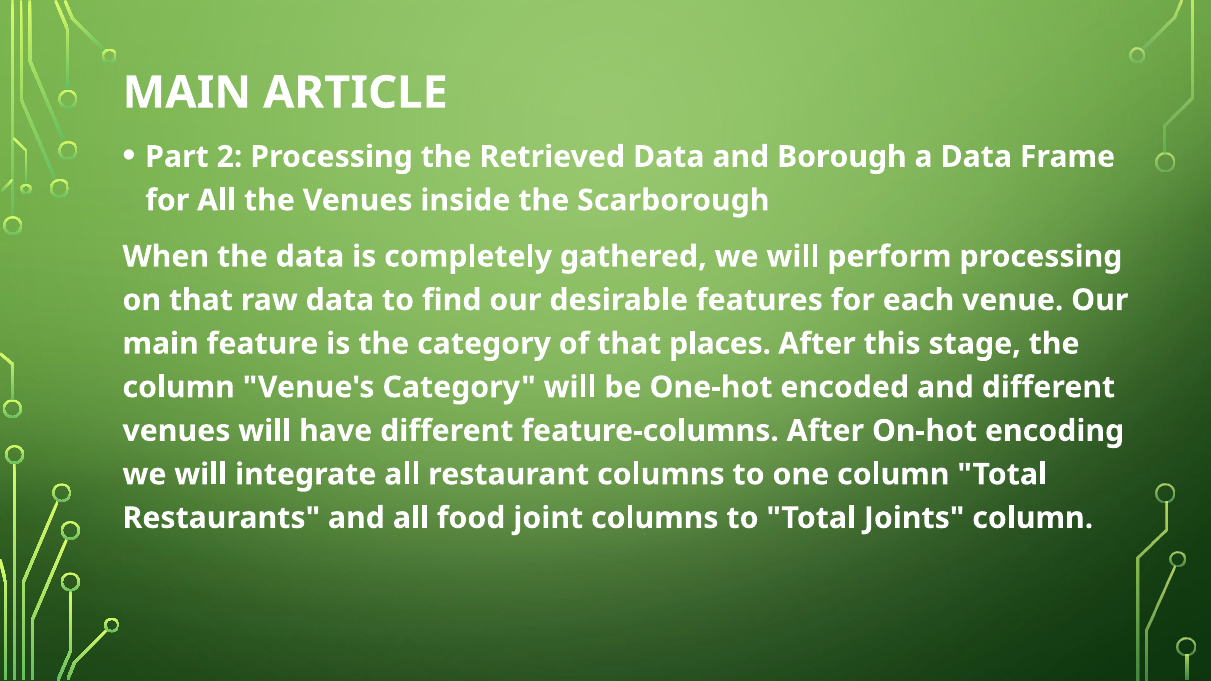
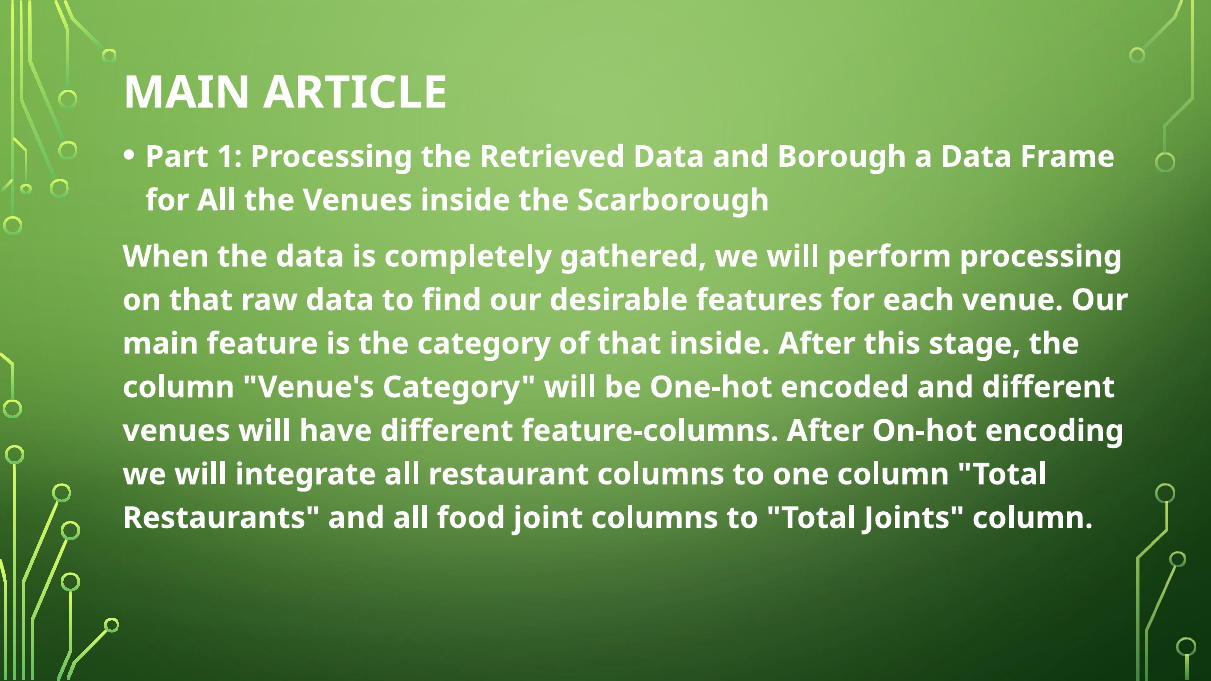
2: 2 -> 1 (229, 157)
that places: places -> inside (720, 344)
